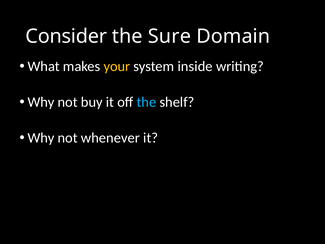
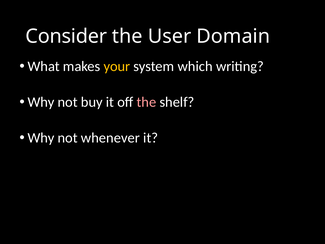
Sure: Sure -> User (170, 36)
inside: inside -> which (195, 66)
the colour: light blue -> pink (146, 102)
